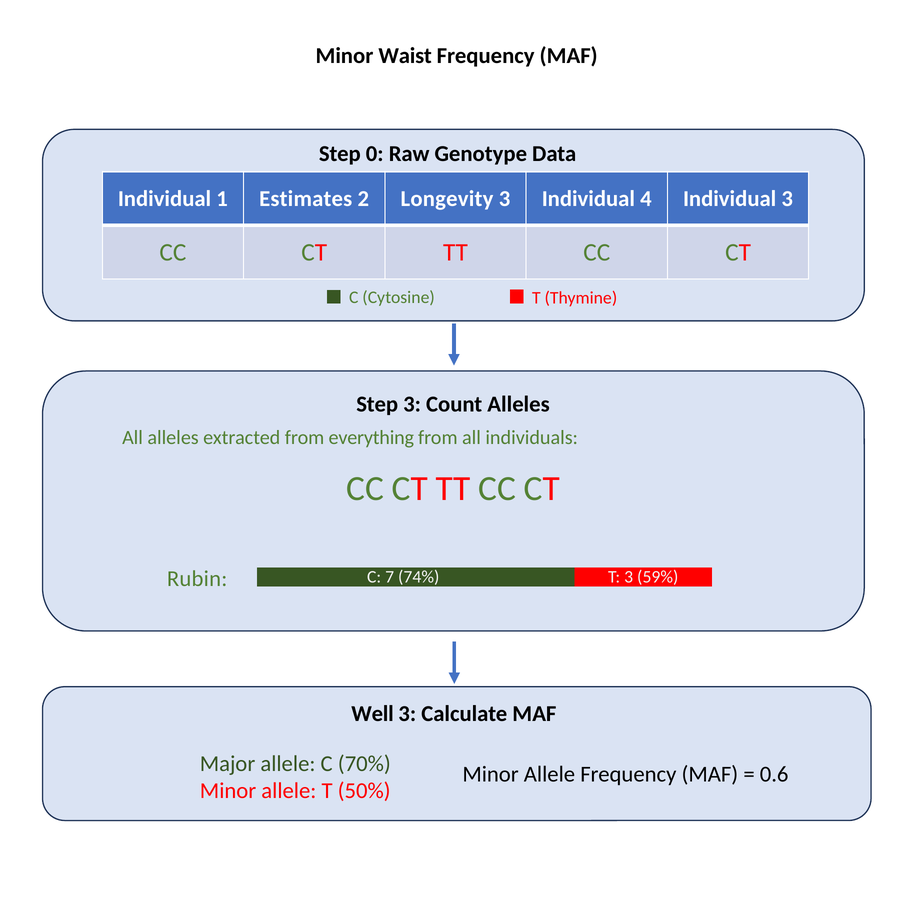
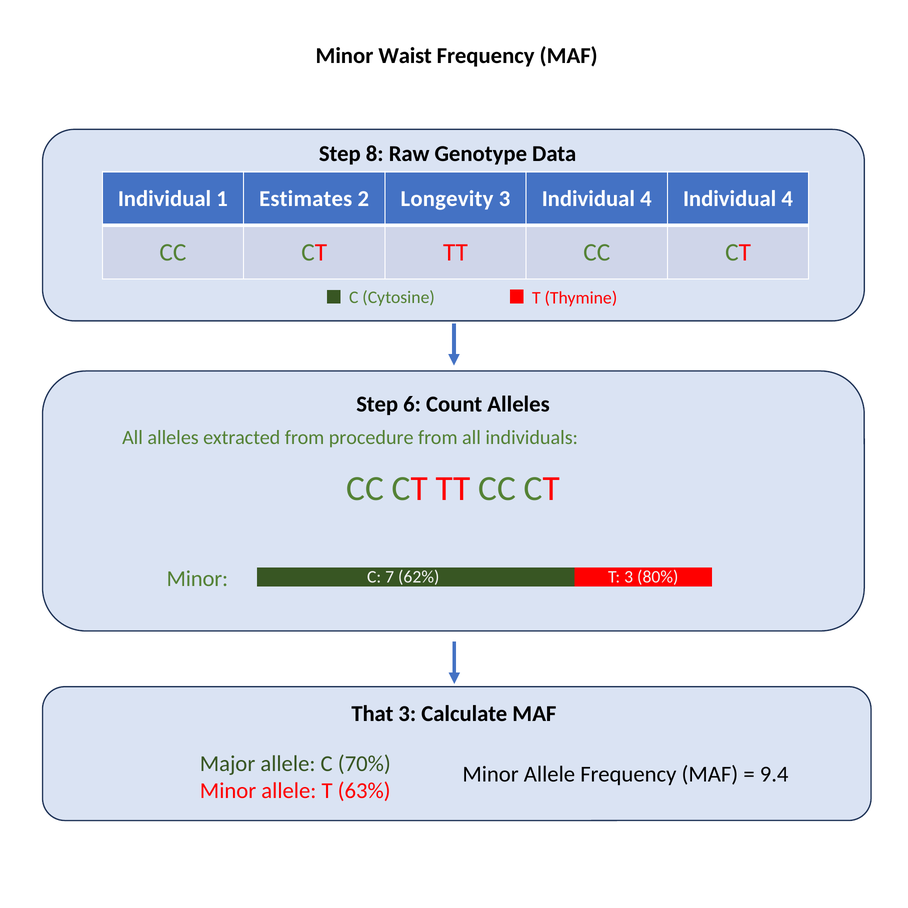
0: 0 -> 8 (375, 154)
4 Individual 3: 3 -> 4 (787, 199)
Step 3: 3 -> 6 (412, 404)
everything: everything -> procedure (371, 438)
Rubin: Rubin -> Minor (197, 579)
74%: 74% -> 62% (419, 577)
59%: 59% -> 80% (658, 577)
Well: Well -> That (372, 714)
0.6: 0.6 -> 9.4 (774, 774)
50%: 50% -> 63% (364, 791)
